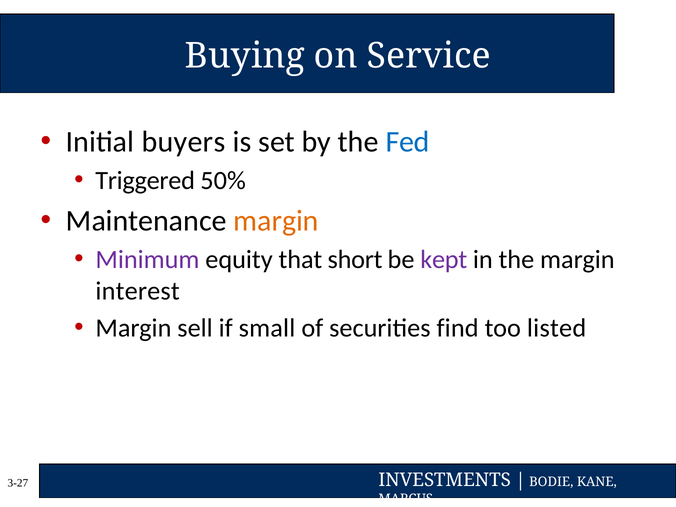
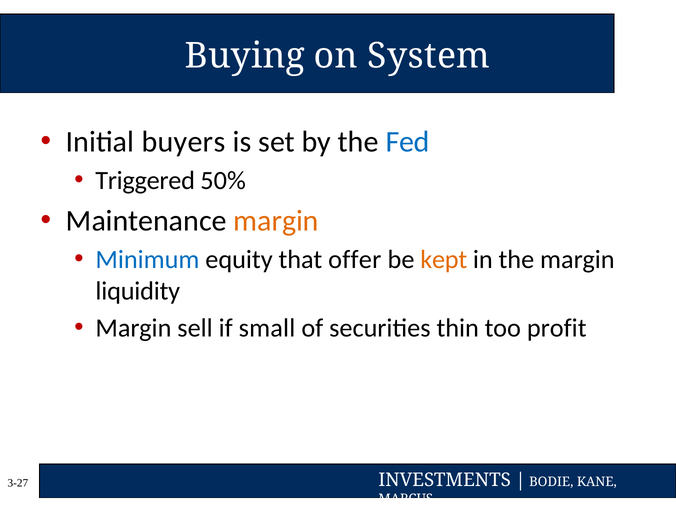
Service: Service -> System (429, 56)
Minimum colour: purple -> blue (147, 260)
short: short -> offer (355, 260)
kept colour: purple -> orange (444, 260)
interest: interest -> liquidity (138, 291)
find: find -> thin (458, 328)
listed: listed -> profit (557, 328)
